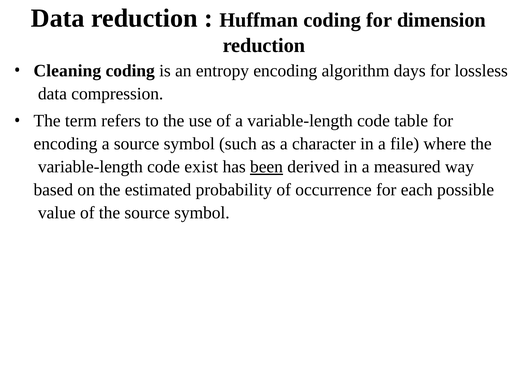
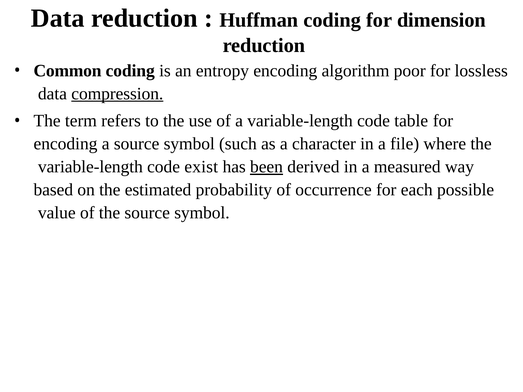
Cleaning: Cleaning -> Common (68, 71)
days: days -> poor (410, 71)
compression underline: none -> present (117, 94)
